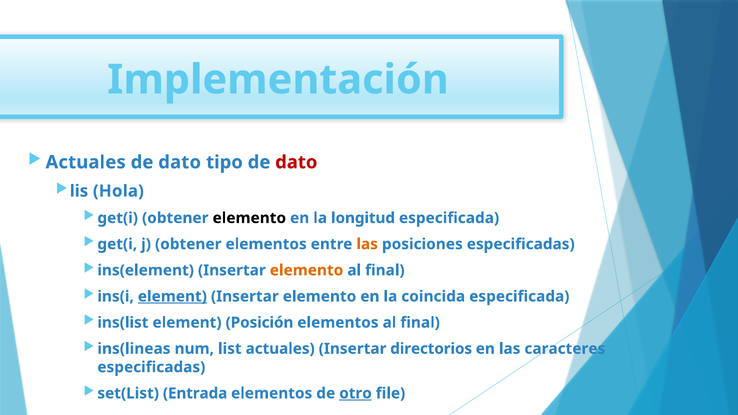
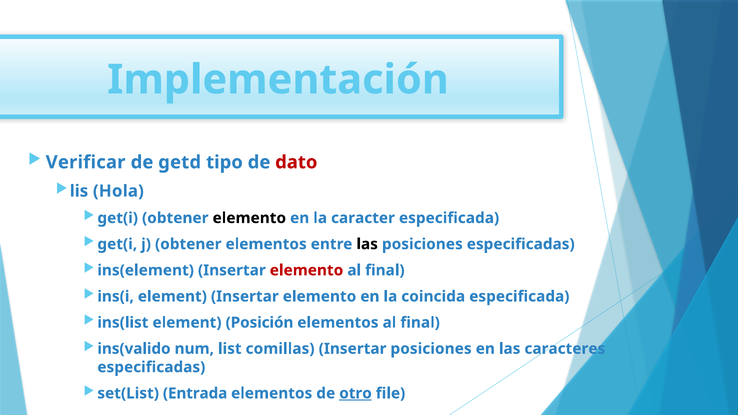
Actuales: Actuales -> Verificar (86, 162)
dato: dato -> getd (180, 162)
longitud: longitud -> caracter (363, 218)
las colour: orange -> black (367, 244)
elemento colour: orange -> red (307, 270)
element underline: present -> none (172, 297)
ins(lineas: ins(lineas -> ins(valido (134, 349)
list actuales: actuales -> comillas (280, 349)
Insertar directorios: directorios -> posiciones (431, 349)
